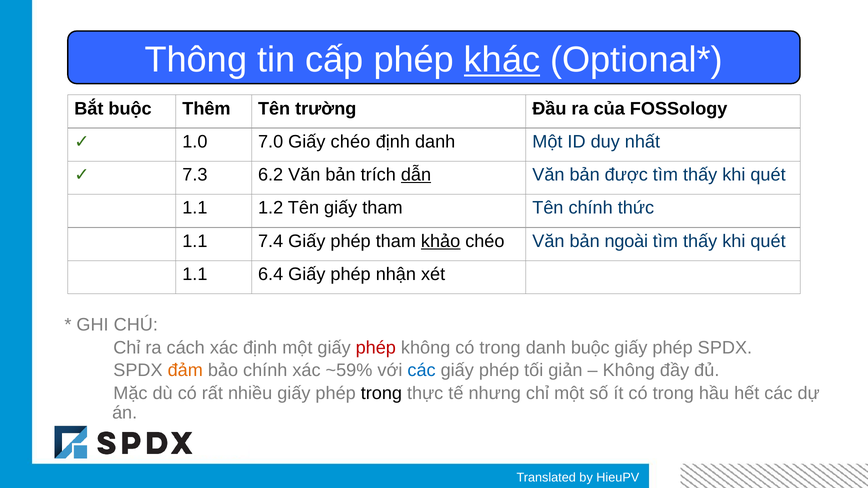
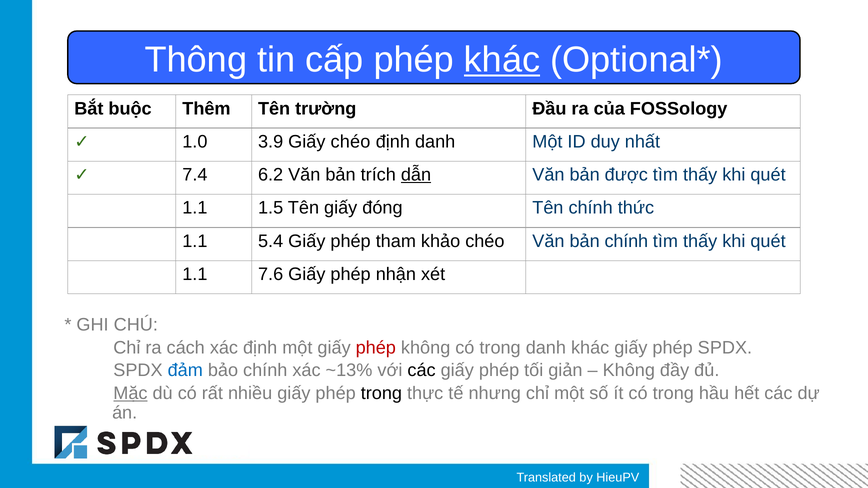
7.0: 7.0 -> 3.9 (271, 142)
7.3: 7.3 -> 7.4 (195, 175)
1.2: 1.2 -> 1.5 (271, 208)
giấy tham: tham -> đóng (382, 208)
7.4: 7.4 -> 5.4 (271, 241)
khảo underline: present -> none (441, 241)
bản ngoài: ngoài -> chính (626, 241)
6.4: 6.4 -> 7.6 (271, 274)
danh buộc: buộc -> khác (590, 348)
đảm colour: orange -> blue (185, 371)
~59%: ~59% -> ~13% (349, 371)
các colour: blue -> black (422, 371)
Mặc underline: none -> present (130, 393)
